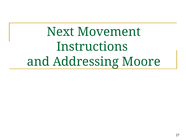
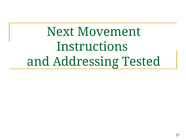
Moore: Moore -> Tested (141, 61)
